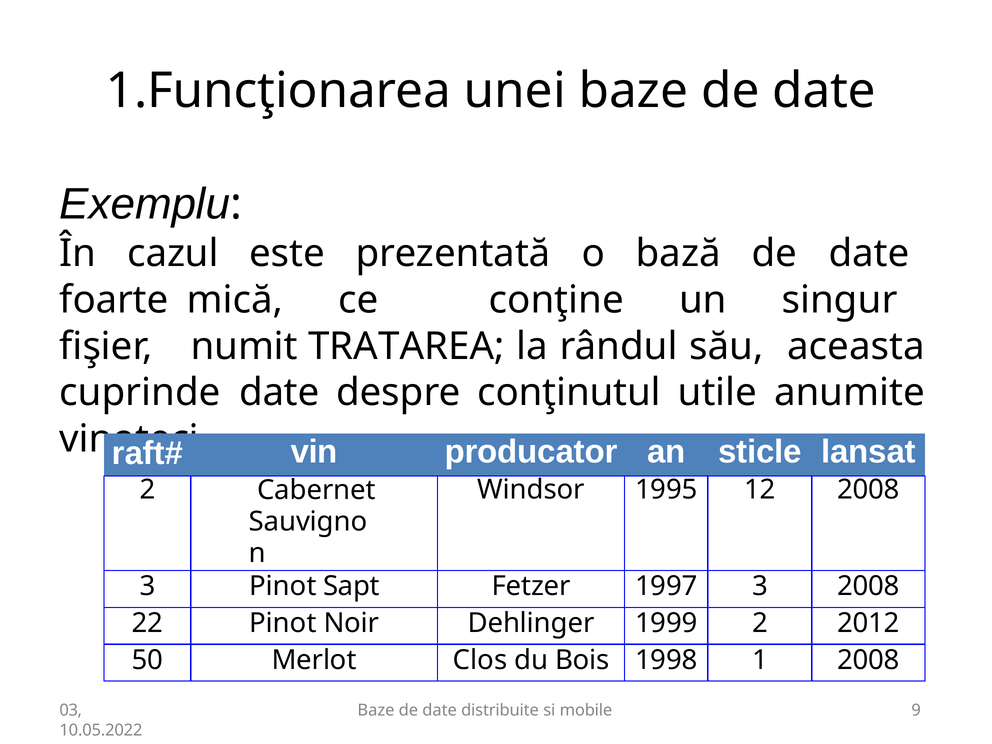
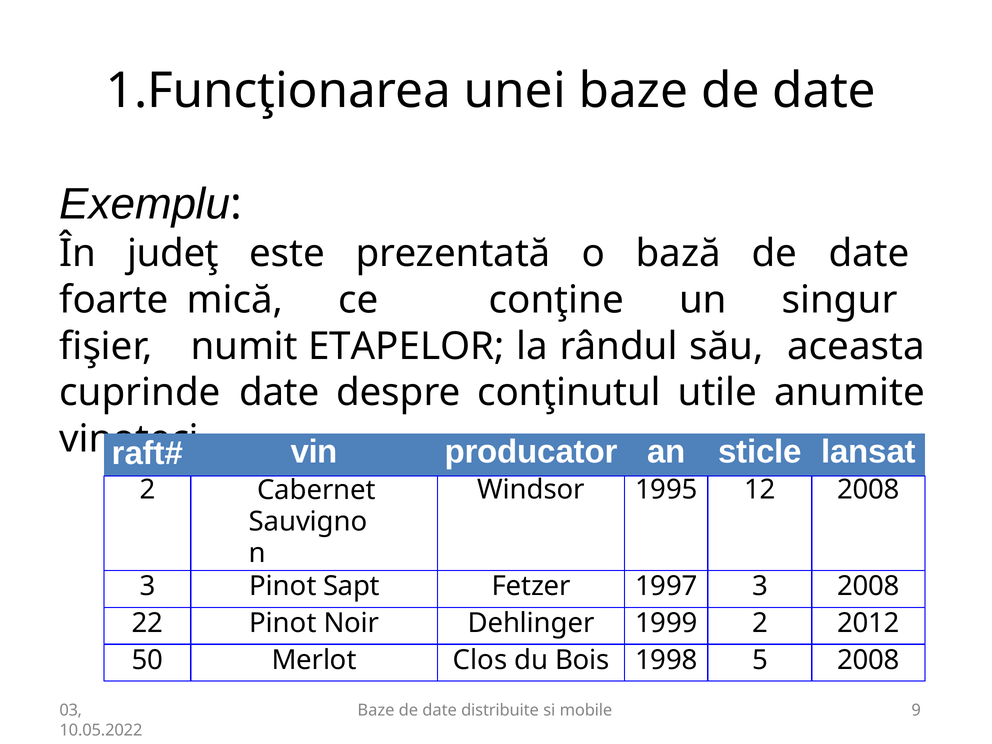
cazul: cazul -> judeţ (173, 254)
TRATAREA: TRATAREA -> ETAPELOR (406, 346)
1: 1 -> 5 (760, 660)
